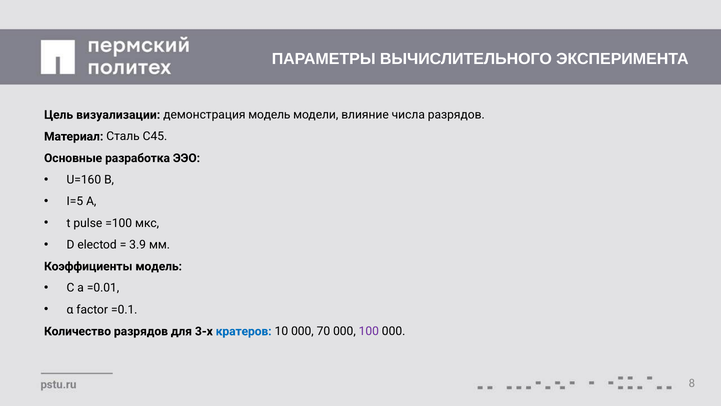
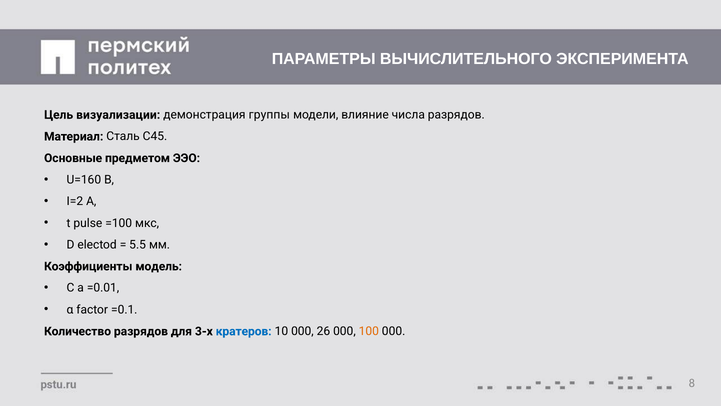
демонстрация модель: модель -> группы (269, 115)
разработка: разработка -> предметом (138, 158)
I=5: I=5 -> I=2 (75, 201)
3.9: 3.9 -> 5.5 (138, 244)
70: 70 -> 26 (323, 331)
100 colour: purple -> orange (369, 331)
